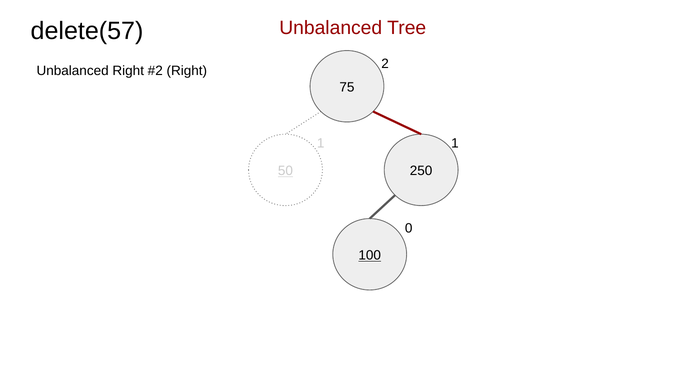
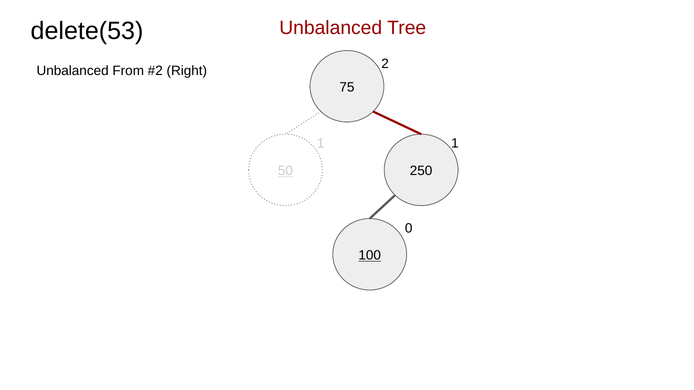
delete(57: delete(57 -> delete(53 (87, 31)
Unbalanced Right: Right -> From (128, 71)
